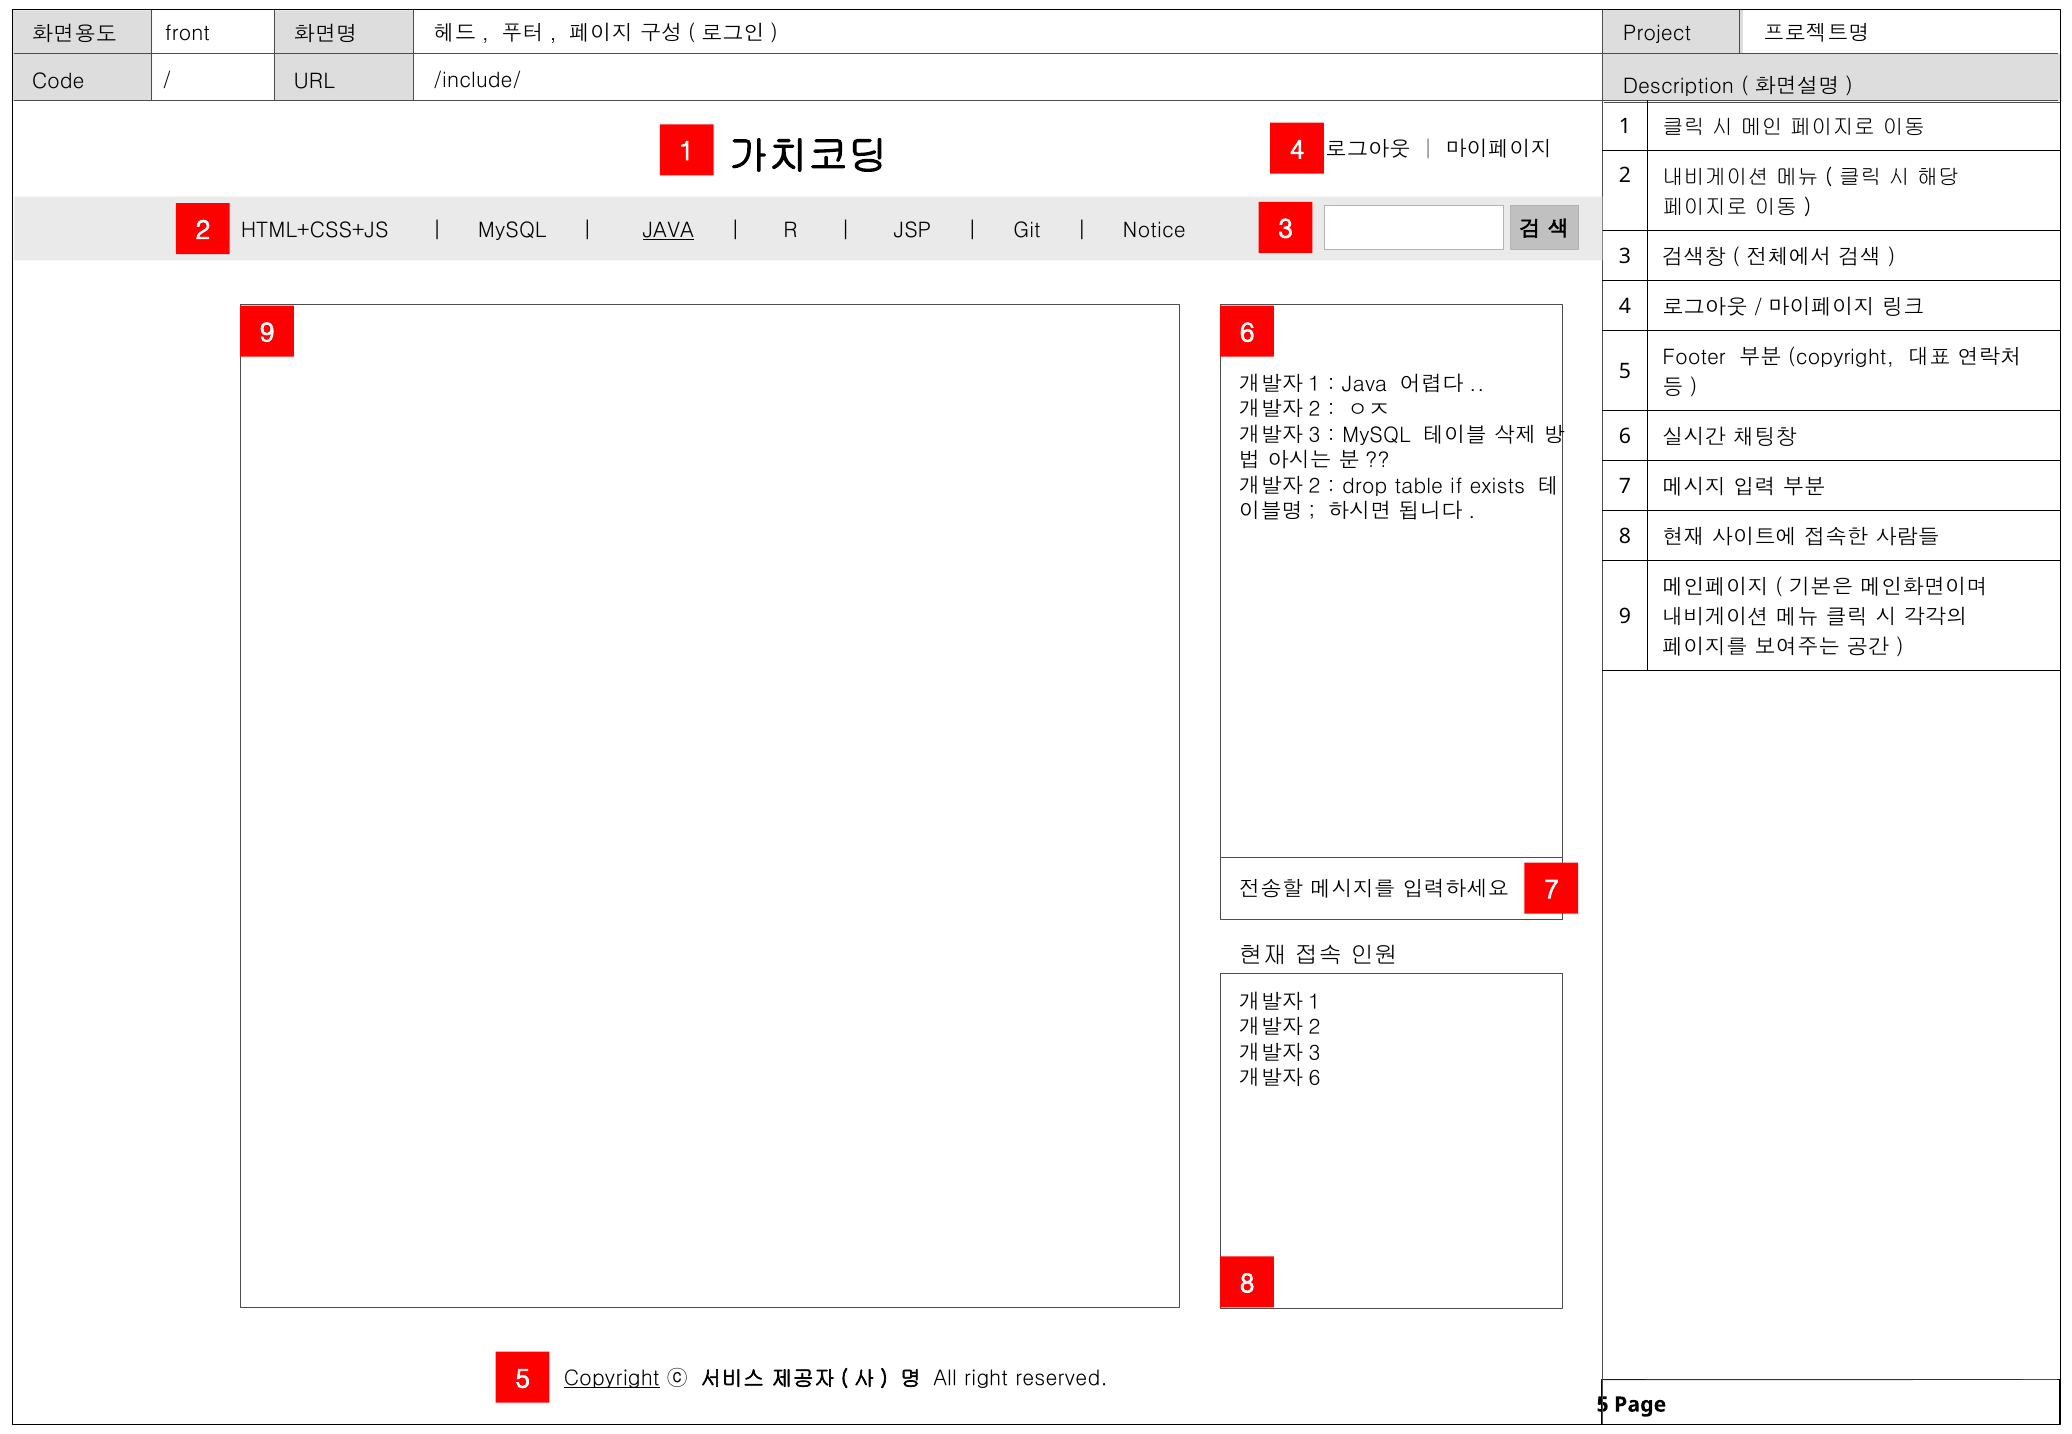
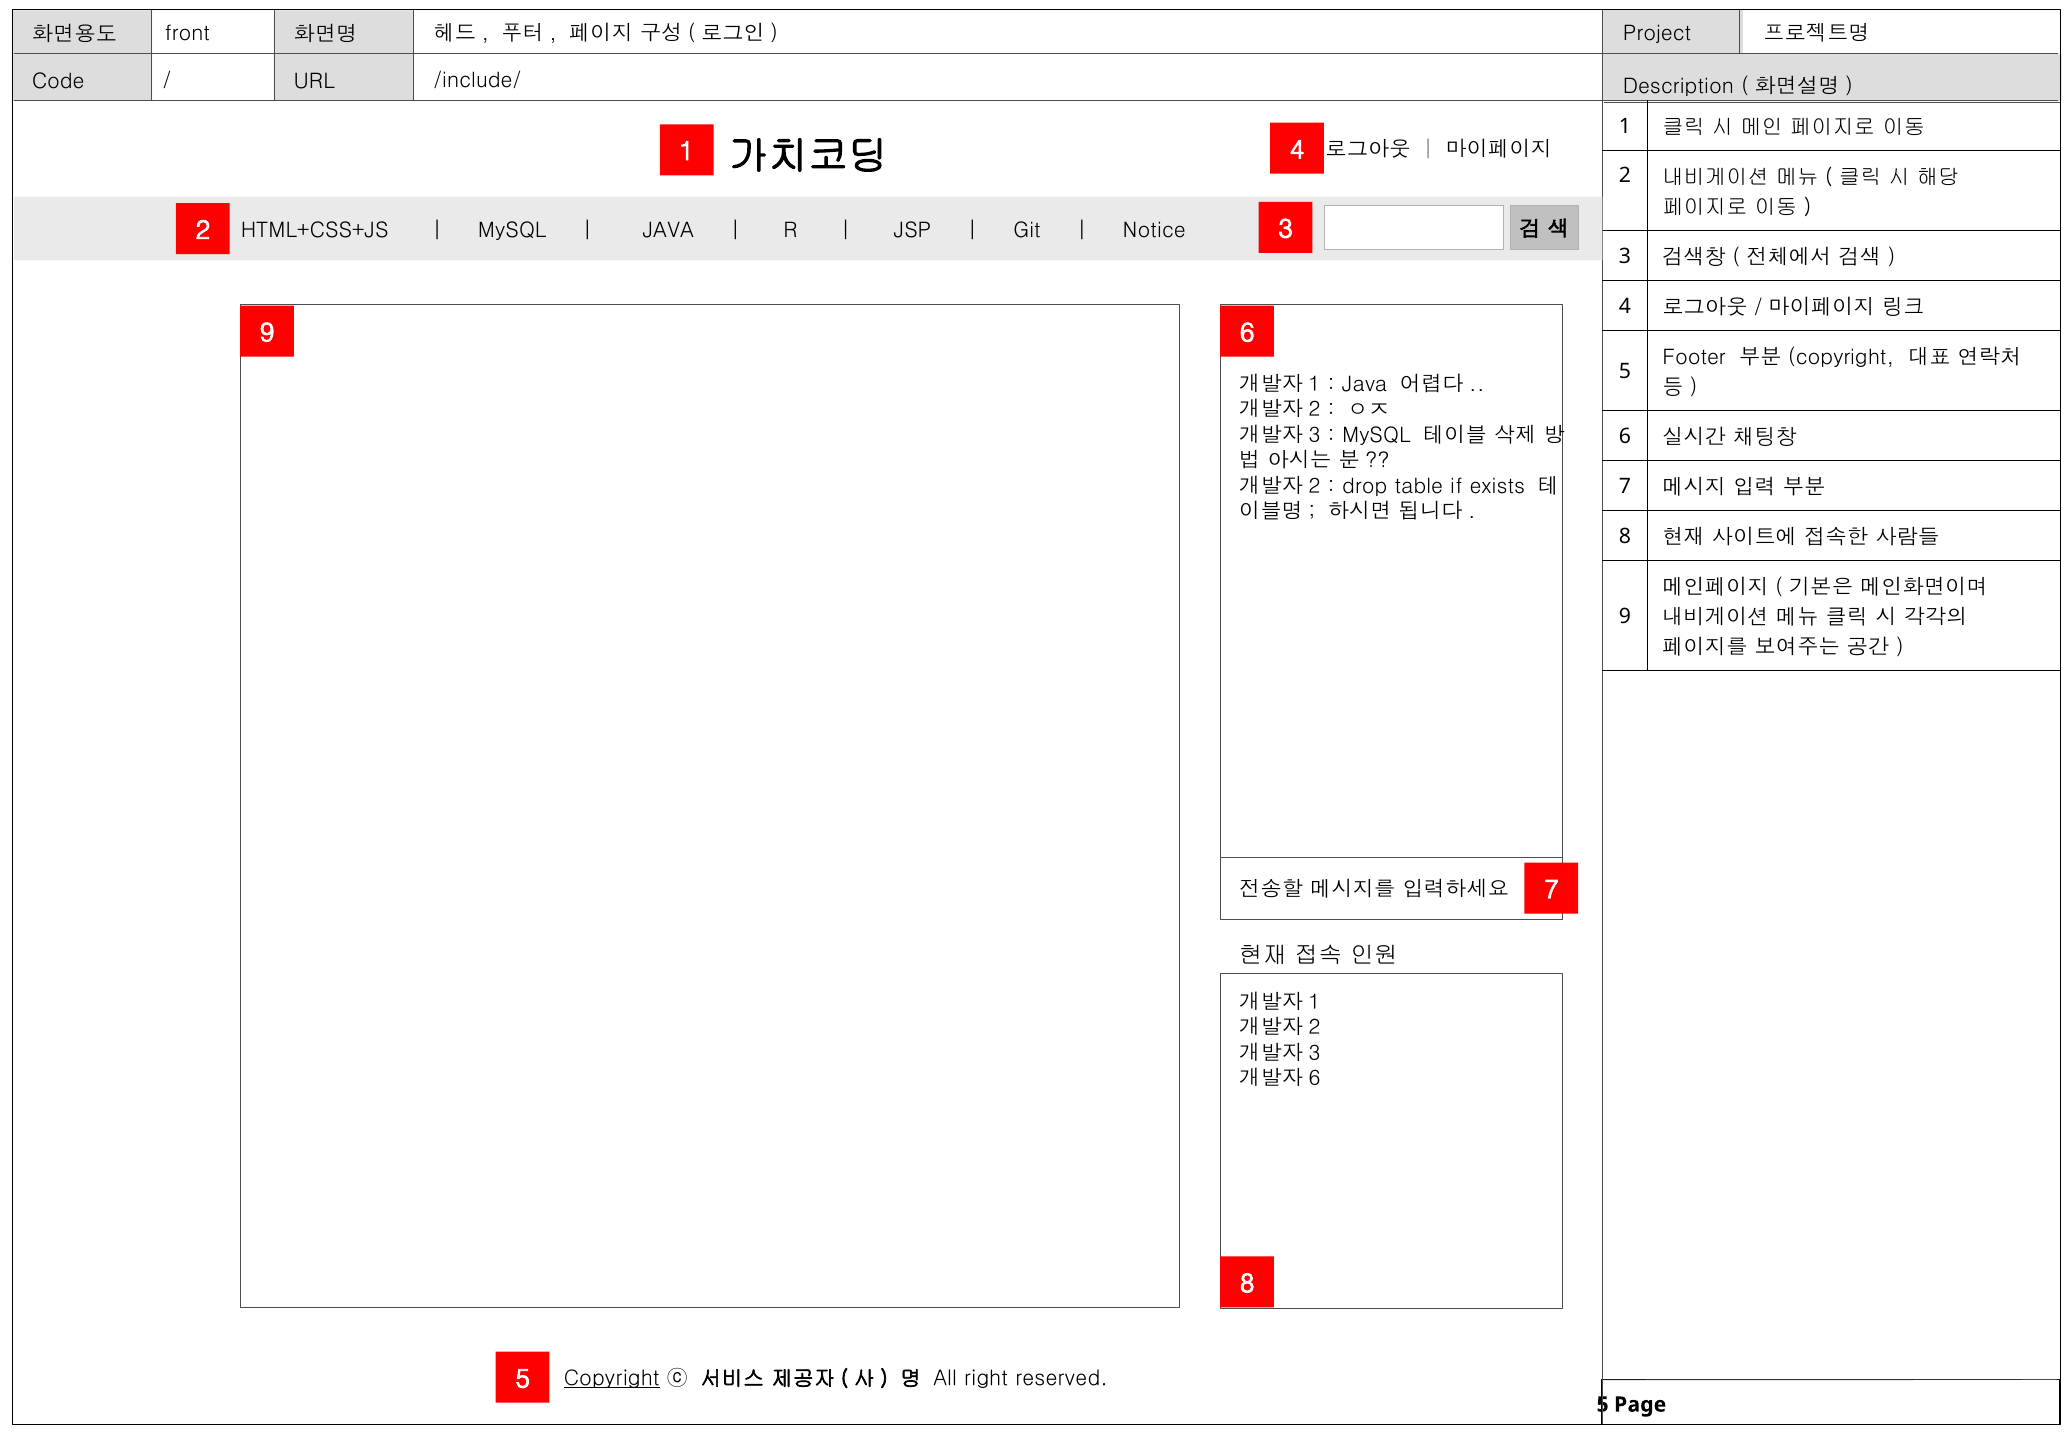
JAVA underline: present -> none (669, 230)
